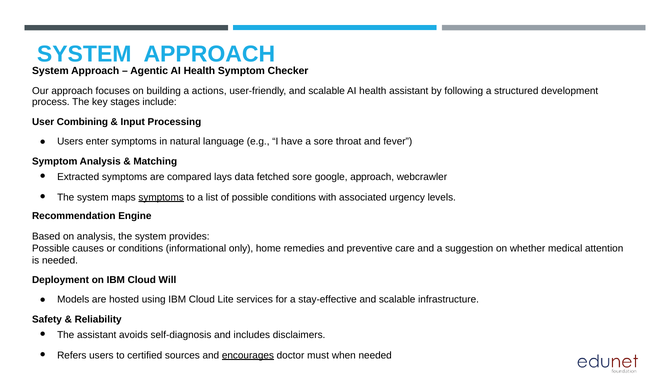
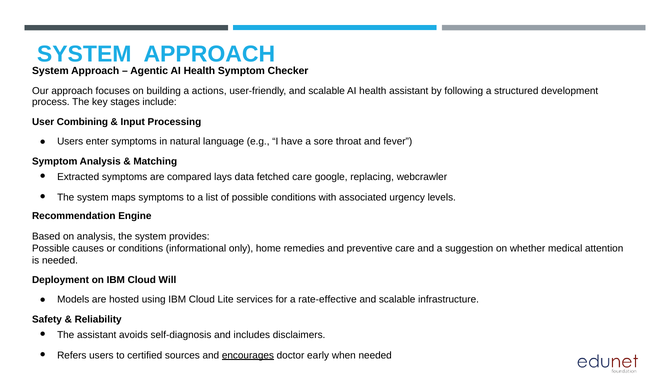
fetched sore: sore -> care (302, 177)
google approach: approach -> replacing (372, 177)
symptoms underline: present -> none (161, 197)
stay-effective: stay-effective -> rate-effective (328, 300)
must: must -> early (318, 355)
